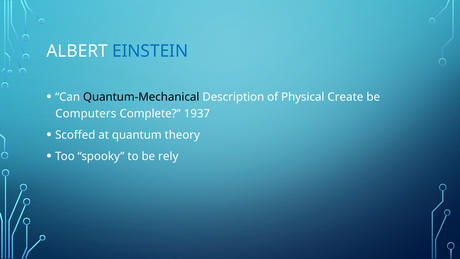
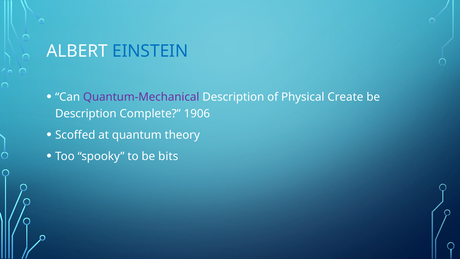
Quantum-Mechanical colour: black -> purple (141, 97)
Computers: Computers -> Description (86, 114)
1937: 1937 -> 1906 (197, 114)
rely: rely -> bits (168, 156)
